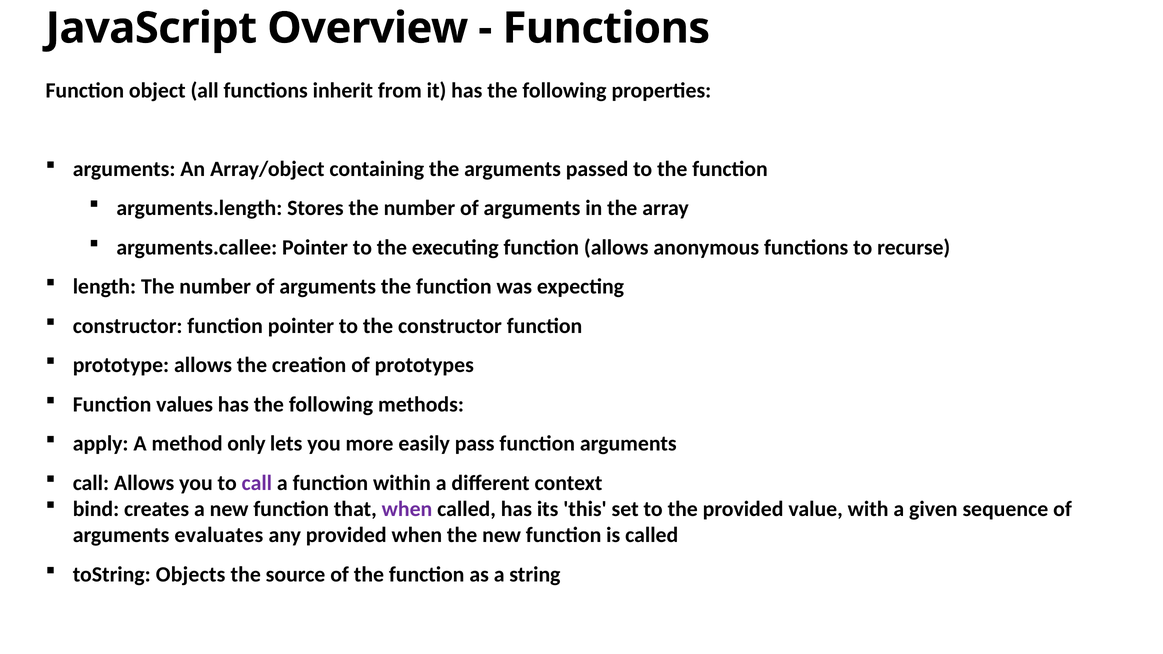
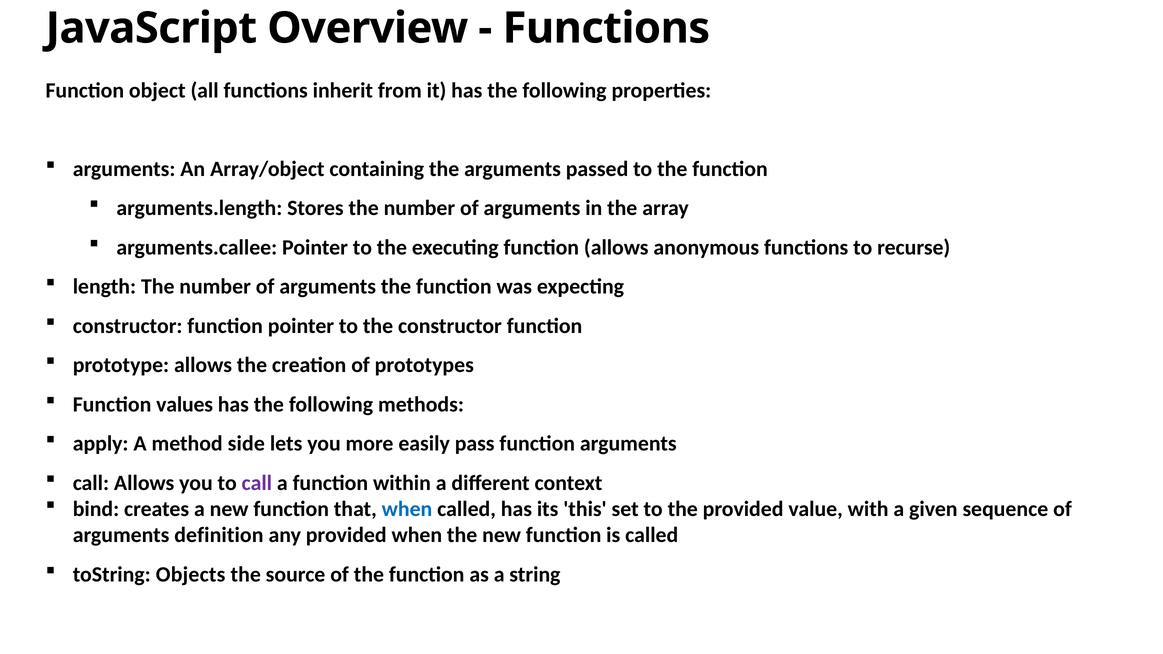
only: only -> side (246, 444)
when colour: purple -> blue (407, 509)
evaluates: evaluates -> definition (219, 535)
